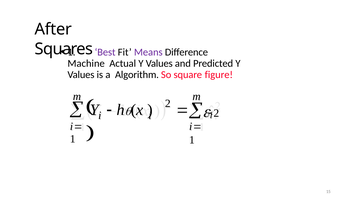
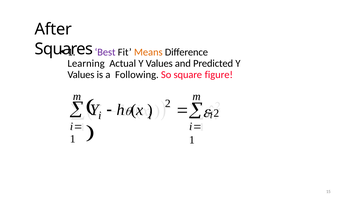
Means colour: purple -> orange (148, 52)
Machine: Machine -> Learning (86, 63)
Algorithm: Algorithm -> Following (137, 75)
